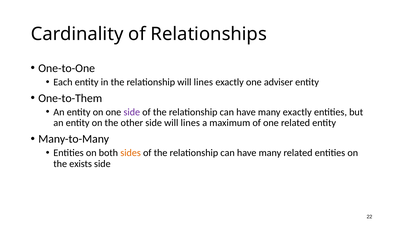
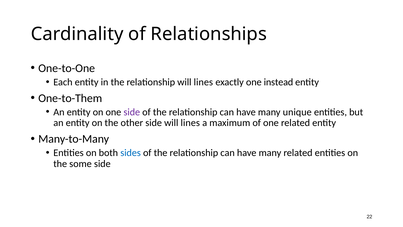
adviser: adviser -> instead (278, 82)
many exactly: exactly -> unique (297, 112)
sides colour: orange -> blue (131, 153)
exists: exists -> some (81, 164)
